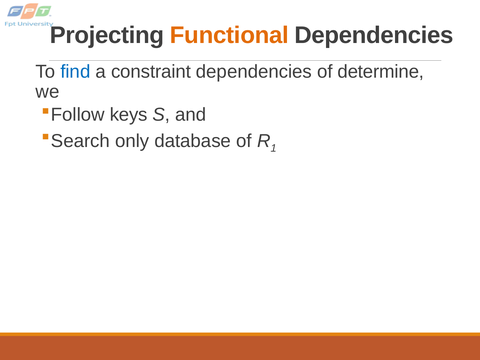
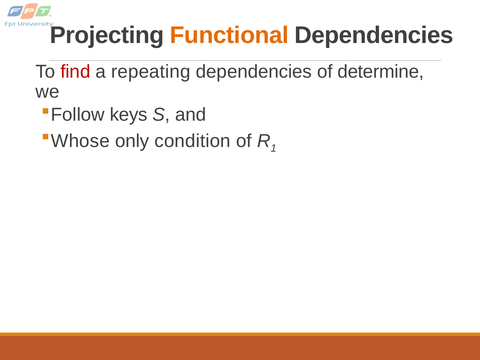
find colour: blue -> red (75, 72)
constraint: constraint -> repeating (151, 72)
Search: Search -> Whose (80, 141)
database: database -> condition (193, 141)
